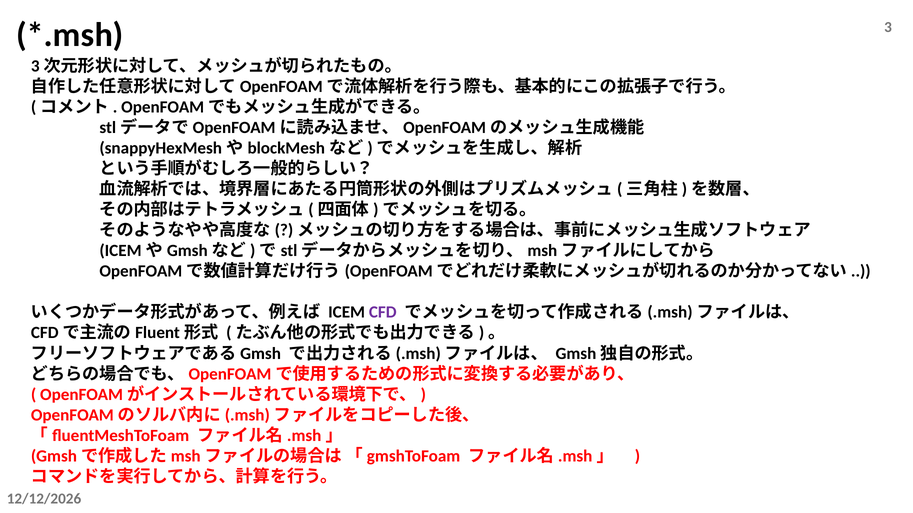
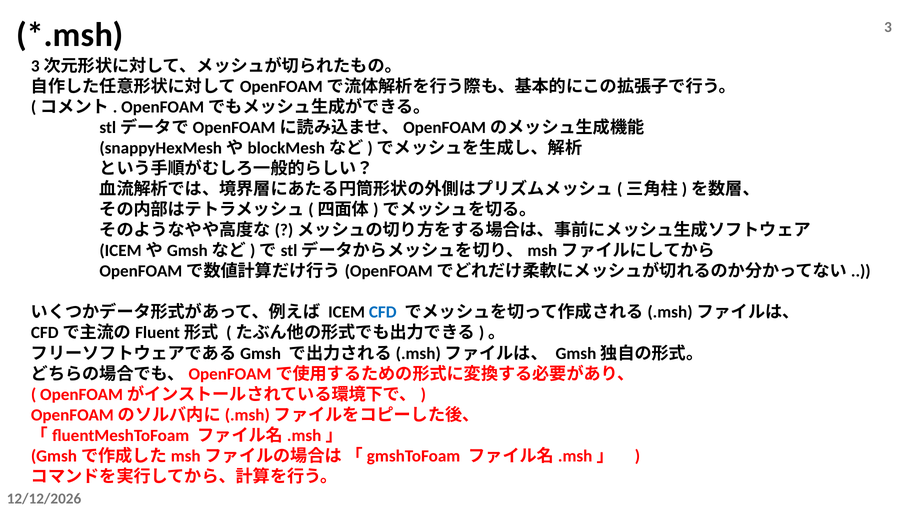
CFD colour: purple -> blue (383, 313)
